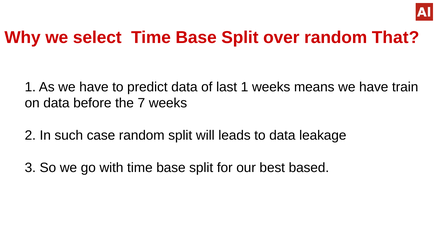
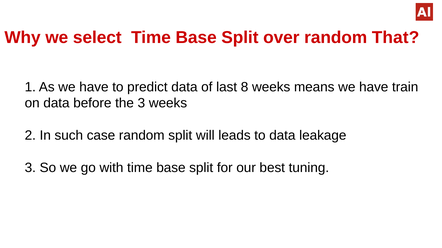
last 1: 1 -> 8 (245, 87)
the 7: 7 -> 3 (141, 103)
based: based -> tuning (309, 168)
